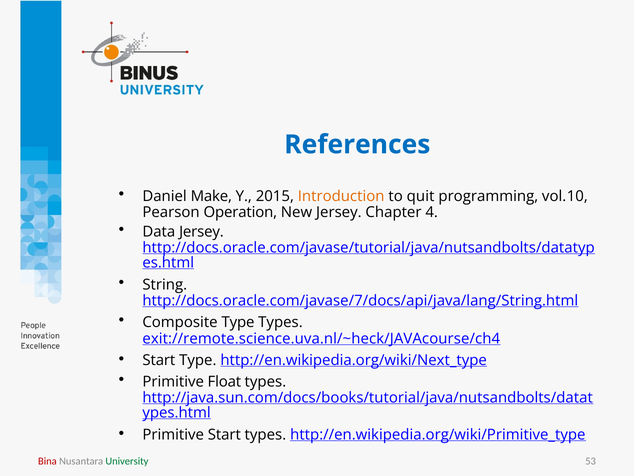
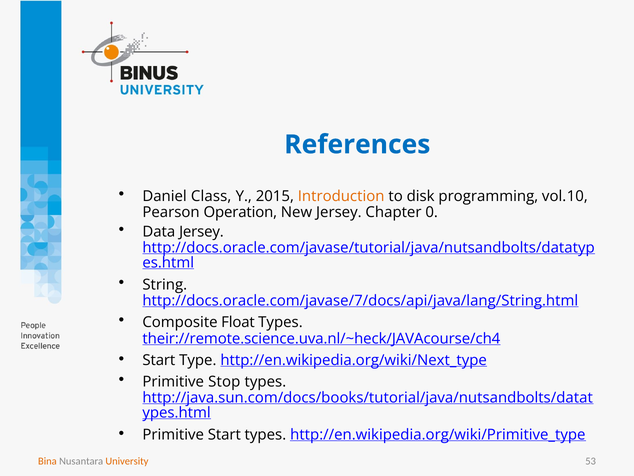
Make: Make -> Class (211, 196)
quit: quit -> disk (421, 196)
4: 4 -> 0 (432, 212)
Composite Type: Type -> Float (238, 322)
exit://remote.science.uva.nl/~heck/JAVAcourse/ch4: exit://remote.science.uva.nl/~heck/JAVAcourse/ch4 -> their://remote.science.uva.nl/~heck/JAVAcourse/ch4 (321, 338)
Float: Float -> Stop (224, 381)
Bina colour: red -> orange (47, 461)
University colour: green -> orange (127, 461)
